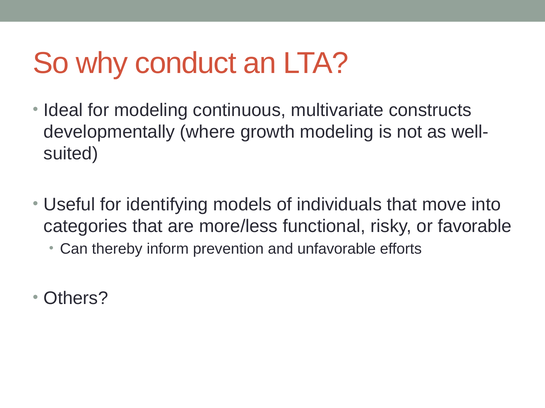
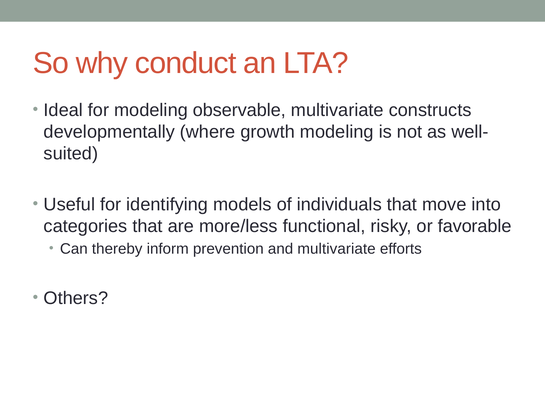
continuous: continuous -> observable (239, 110)
and unfavorable: unfavorable -> multivariate (337, 249)
